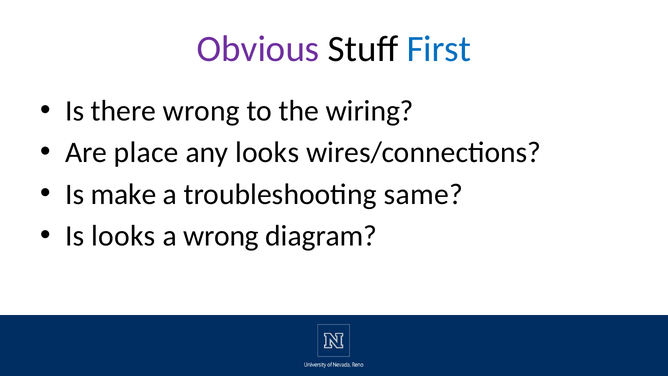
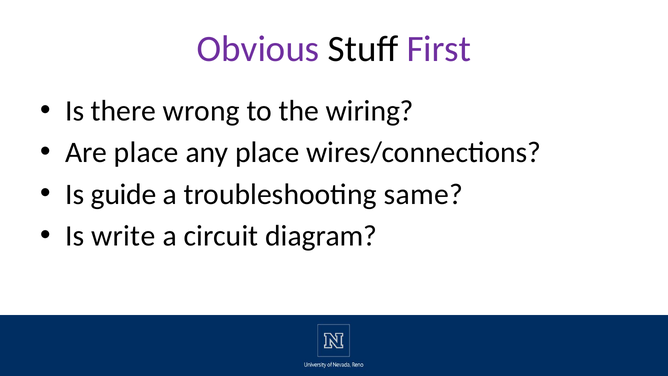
First colour: blue -> purple (439, 49)
any looks: looks -> place (267, 152)
make: make -> guide (124, 194)
Is looks: looks -> write (123, 236)
a wrong: wrong -> circuit (221, 236)
